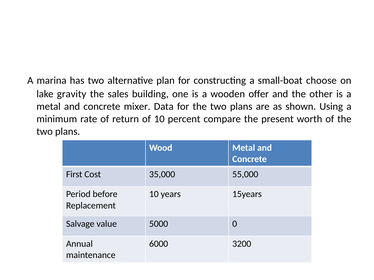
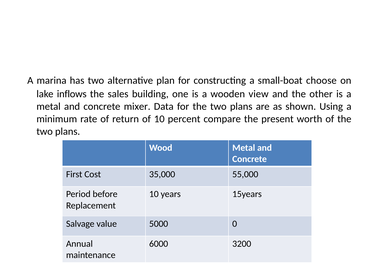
gravity: gravity -> inflows (72, 94)
offer: offer -> view (259, 94)
